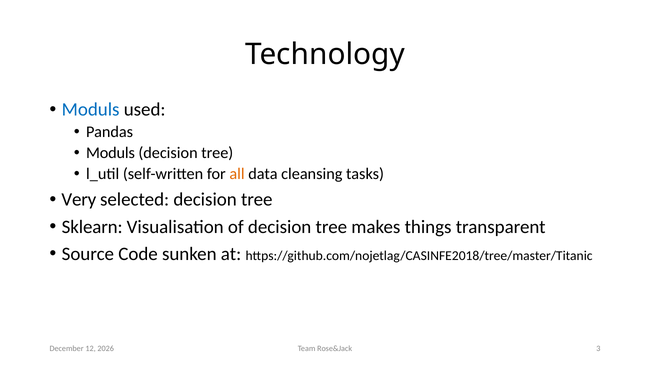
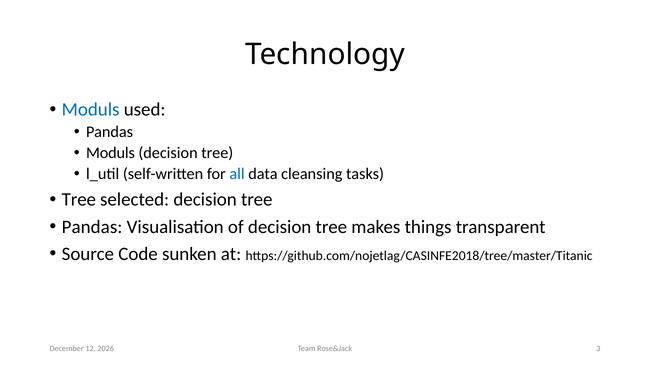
all colour: orange -> blue (237, 174)
Very: Very -> Tree (79, 200)
Sklearn: Sklearn -> Pandas (92, 227)
